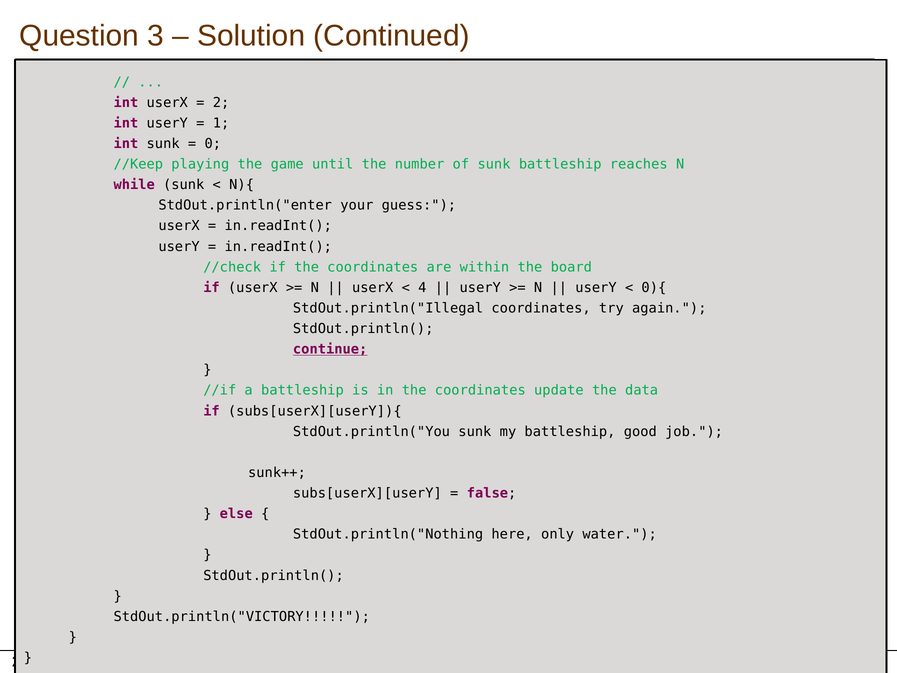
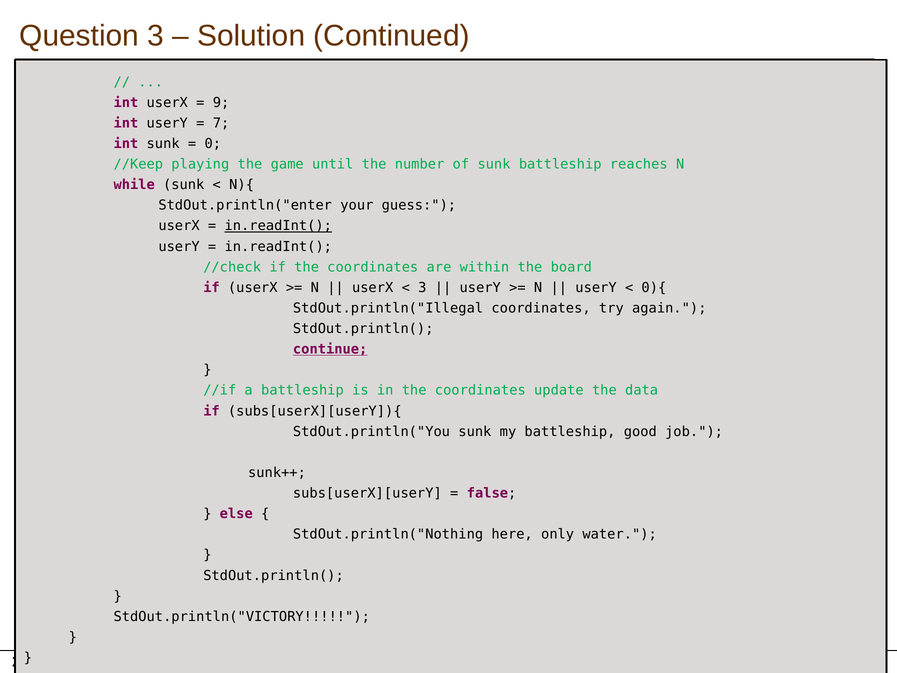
2: 2 -> 9 (221, 103)
1: 1 -> 7 (221, 123)
in.readInt( underline: none -> present (278, 226)
4: 4 -> 3 (422, 288)
